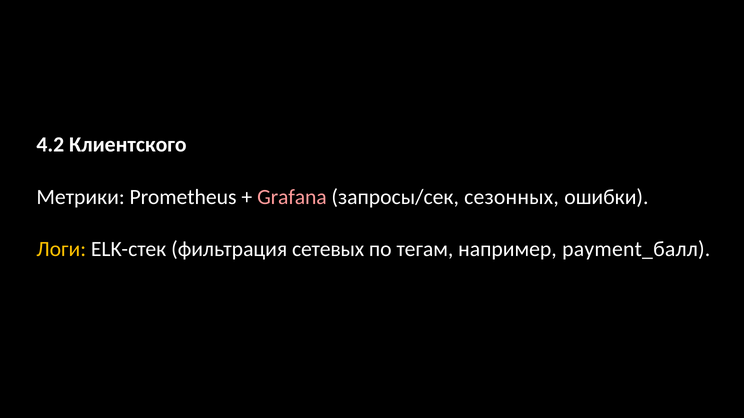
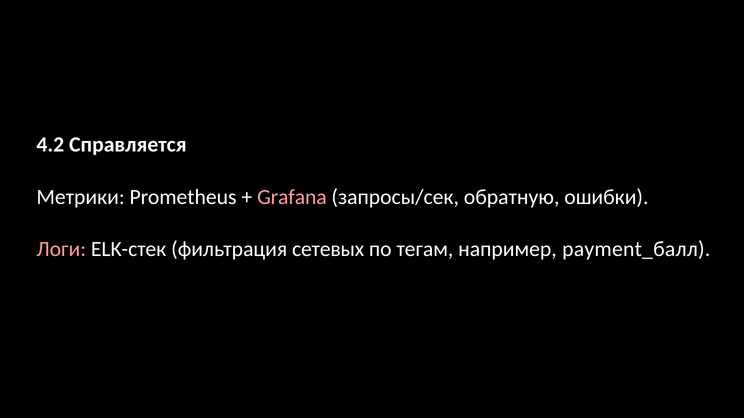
Клиентского: Клиентского -> Справляется (128, 145)
сезонных: сезонных -> обратную (512, 197)
Логи colour: yellow -> pink (61, 249)
